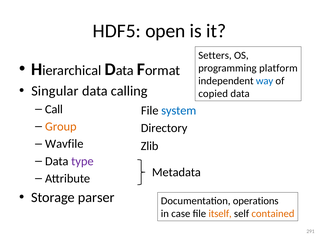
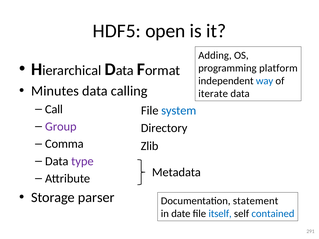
Setters: Setters -> Adding (215, 55)
Singular: Singular -> Minutes (55, 91)
copied: copied -> iterate (213, 94)
Group colour: orange -> purple (61, 127)
Wavfile: Wavfile -> Comma (64, 144)
operations: operations -> statement (256, 201)
case: case -> date (181, 214)
itself colour: orange -> blue (220, 214)
contained colour: orange -> blue (273, 214)
